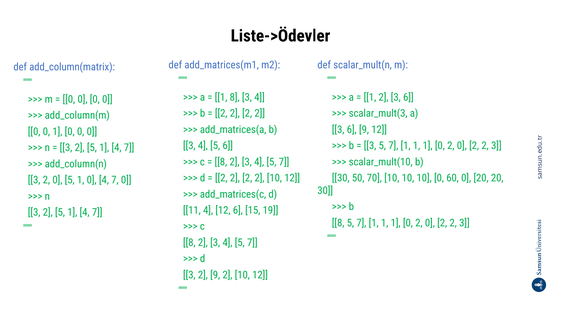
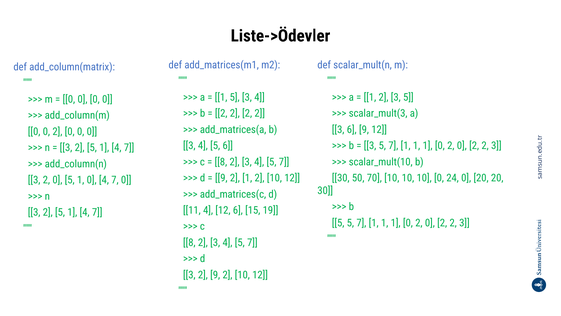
1 8: 8 -> 5 (235, 97)
2 3 6: 6 -> 5 (408, 97)
0 0 1: 1 -> 2 (57, 131)
2: 2 -> 9 (221, 178)
2: 2 -> 1 (247, 178)
60: 60 -> 24 (453, 178)
8: 8 -> 5 (338, 223)
